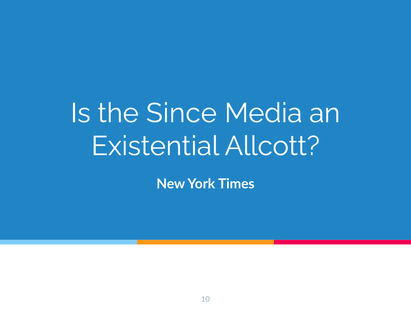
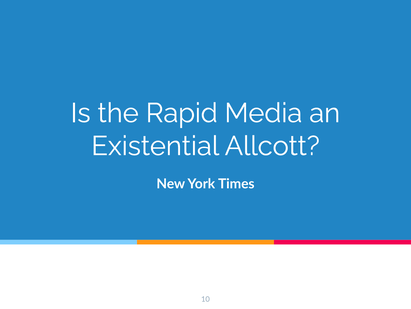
Since: Since -> Rapid (182, 113)
